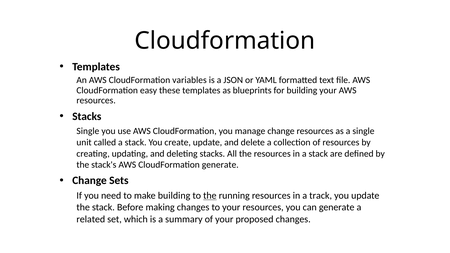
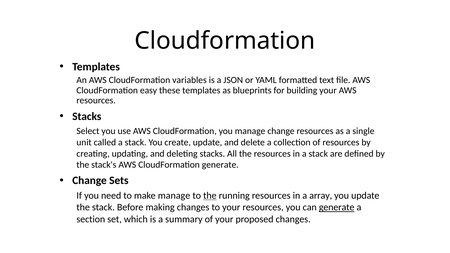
Single: Single -> Select (88, 131)
make building: building -> manage (174, 196)
track: track -> array (321, 196)
generate underline: none -> present (337, 207)
related: related -> section (91, 219)
